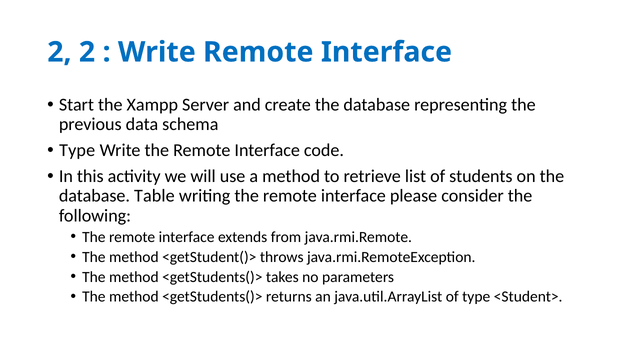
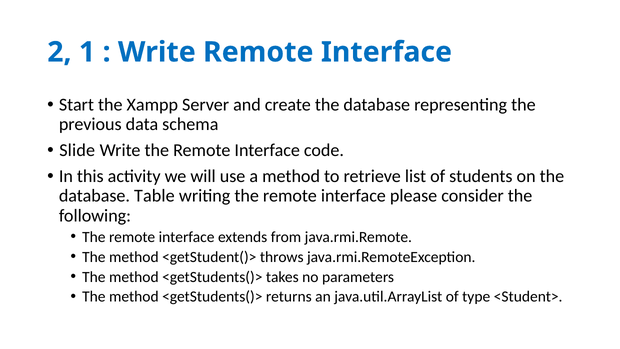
2 2: 2 -> 1 (87, 52)
Type: Type -> Slide (77, 150)
